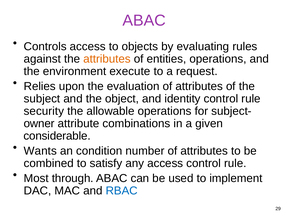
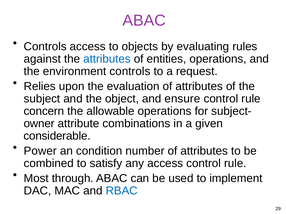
attributes colour: orange -> blue (107, 59)
environment execute: execute -> controls (130, 71)
identity: identity -> ensure (182, 99)
security: security -> concern (44, 111)
Wants: Wants -> Power (40, 151)
